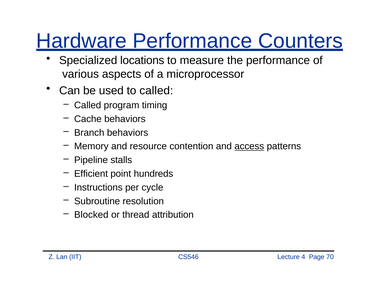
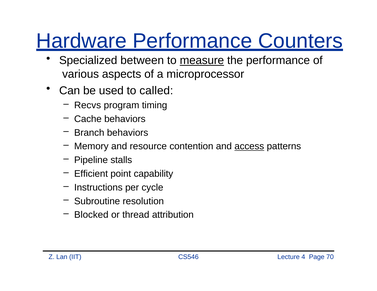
locations: locations -> between (142, 60)
measure underline: none -> present (202, 60)
Called: Called -> Recvs (88, 105)
hundreds: hundreds -> capability (153, 174)
